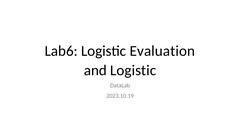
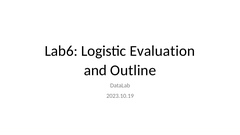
and Logistic: Logistic -> Outline (133, 70)
